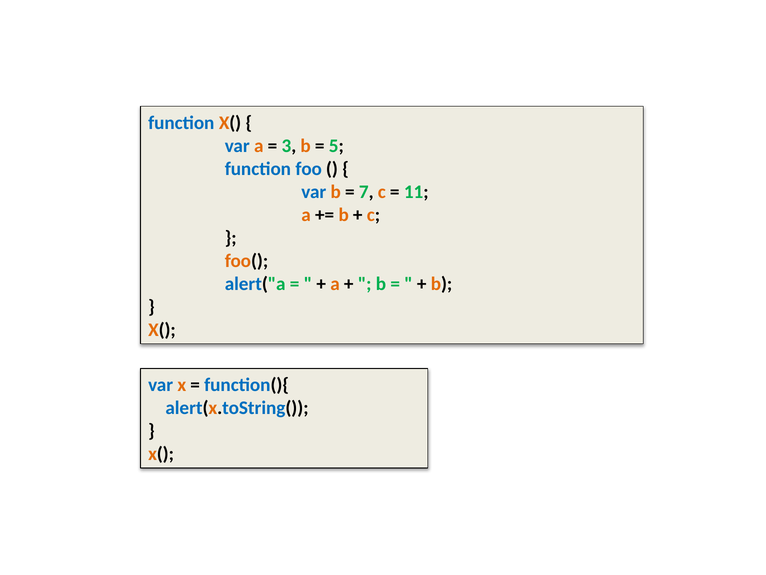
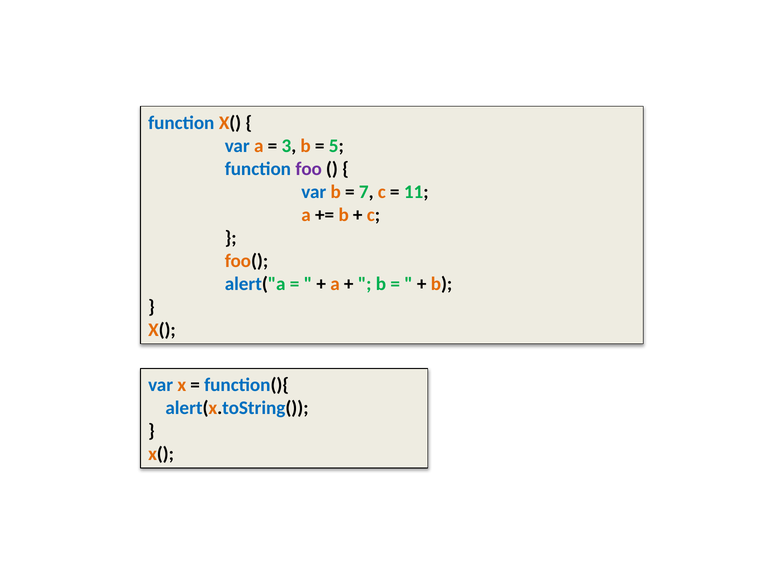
foo colour: blue -> purple (309, 169)
